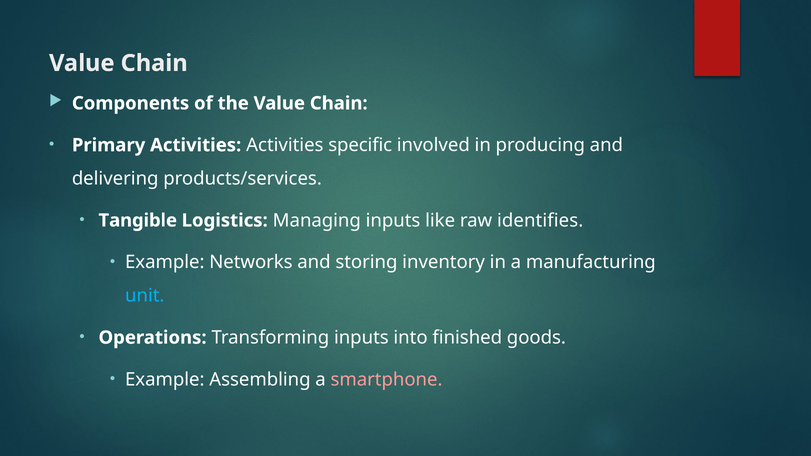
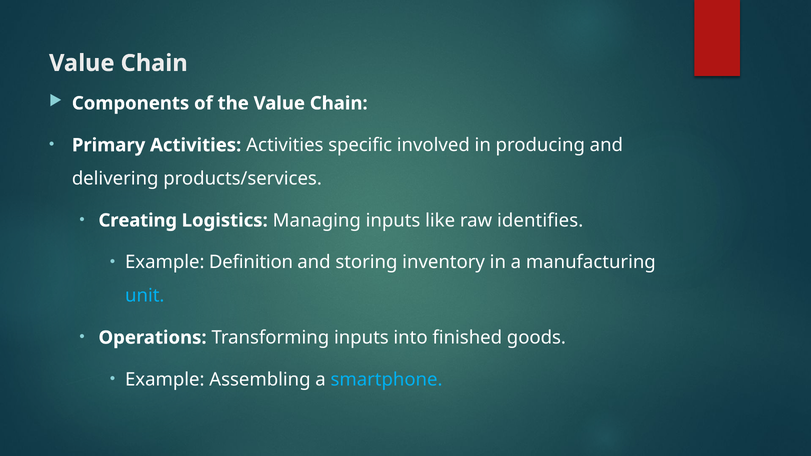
Tangible: Tangible -> Creating (138, 221)
Networks: Networks -> Definition (251, 262)
smartphone colour: pink -> light blue (387, 380)
